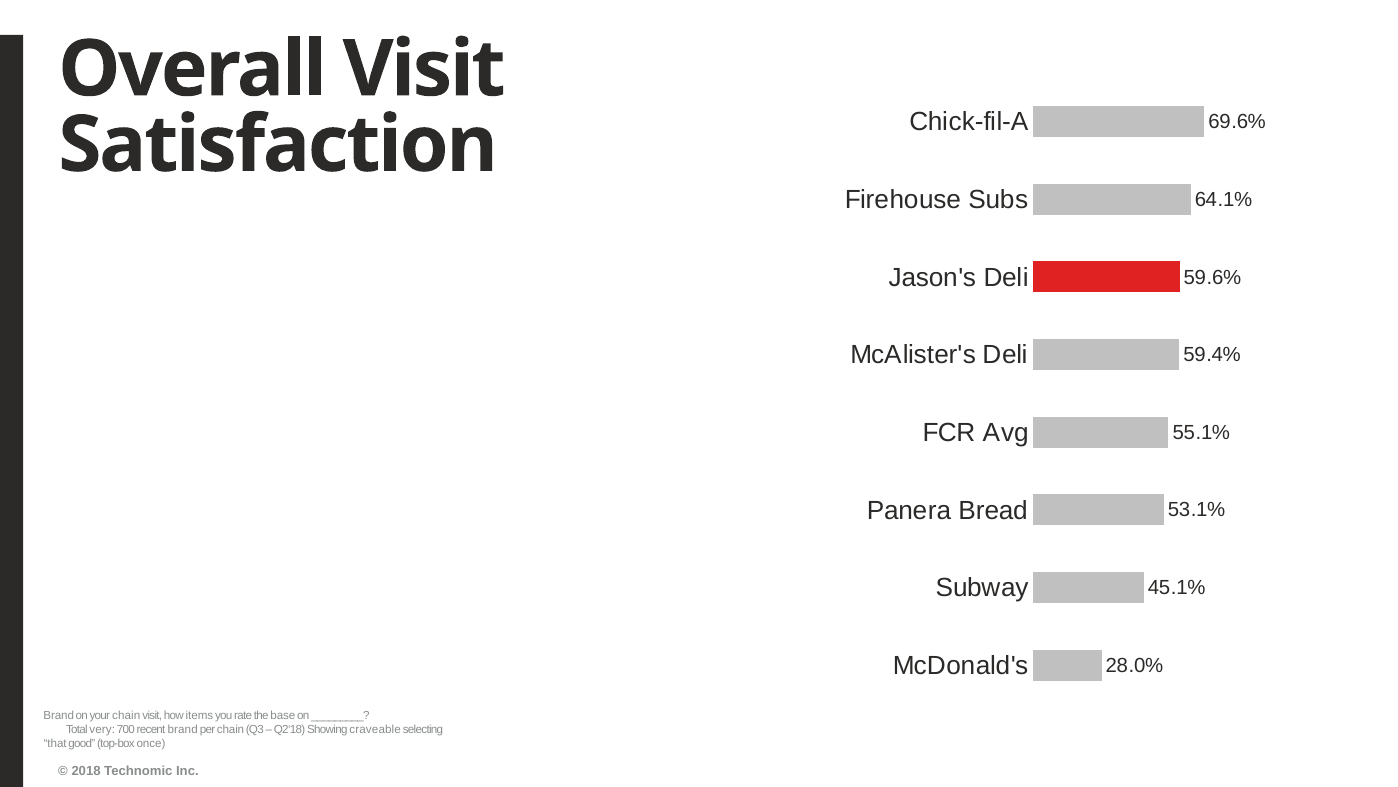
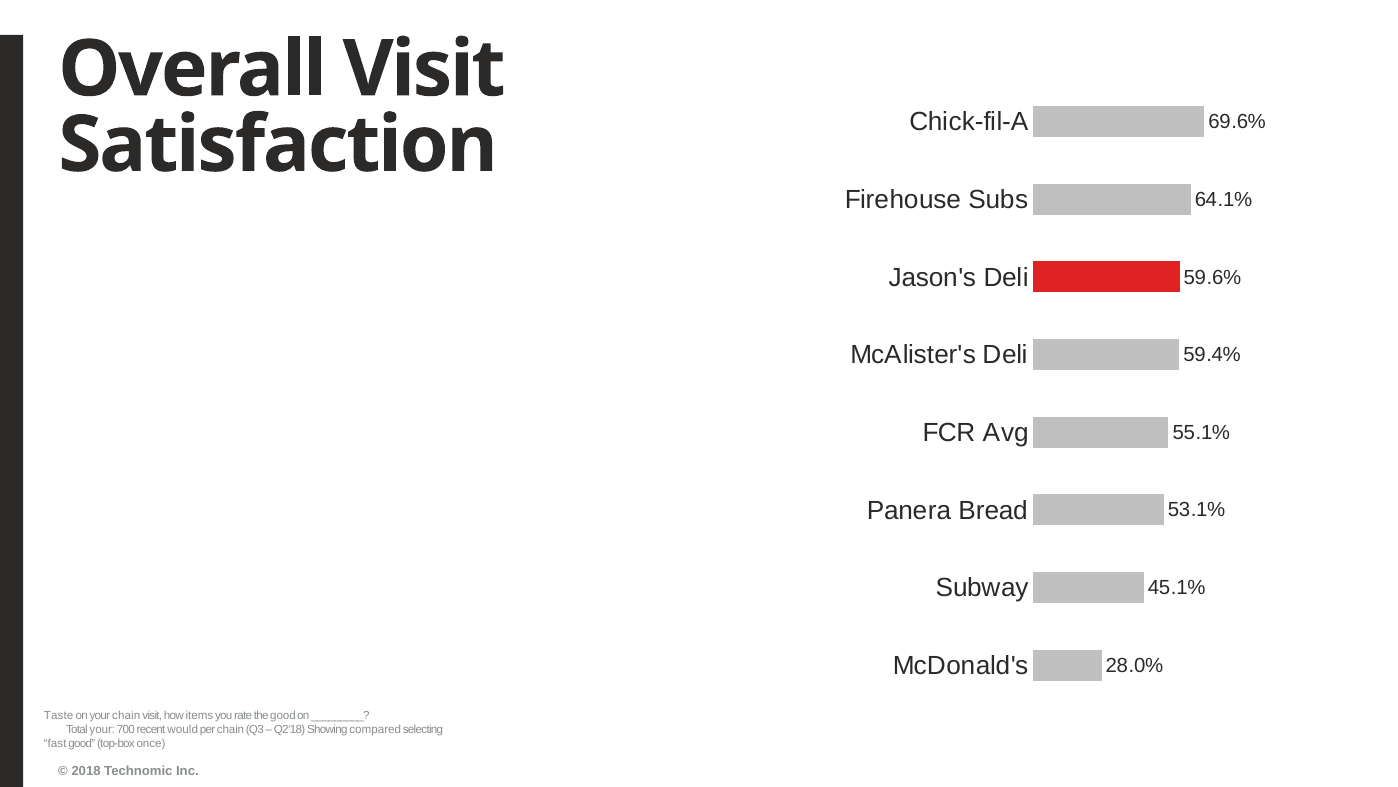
Brand: Brand -> Taste (59, 716)
the base: base -> good (283, 716)
Total very: very -> your (102, 729)
recent brand: brand -> would (183, 729)
craveable: craveable -> compared (375, 729)
that: that -> fast (55, 743)
